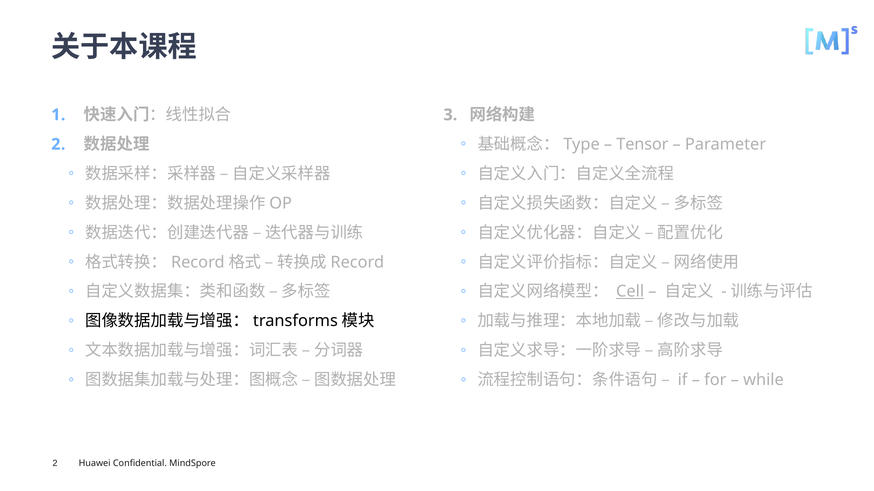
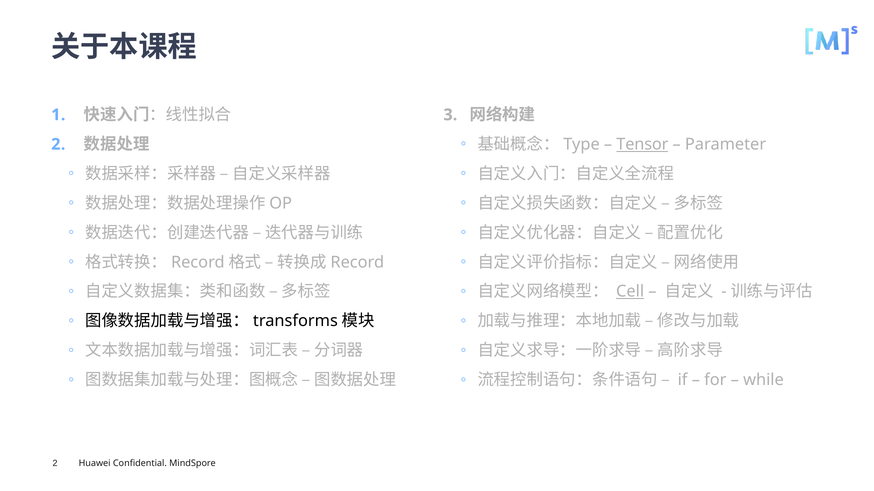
Tensor underline: none -> present (642, 144)
